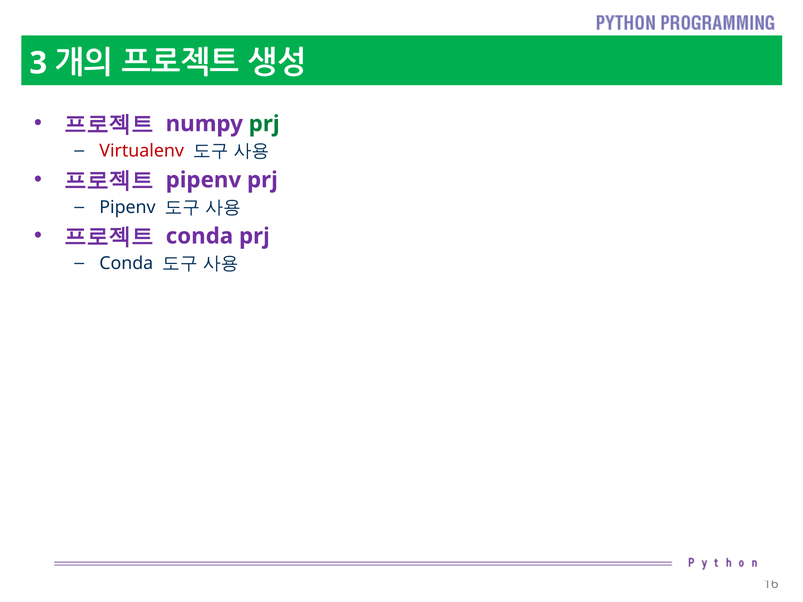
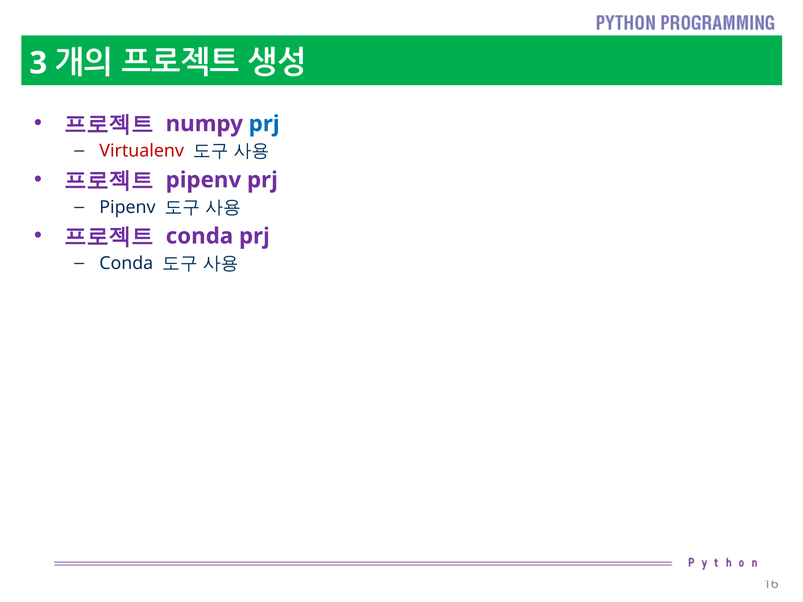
prj colour: green -> blue (264, 124)
